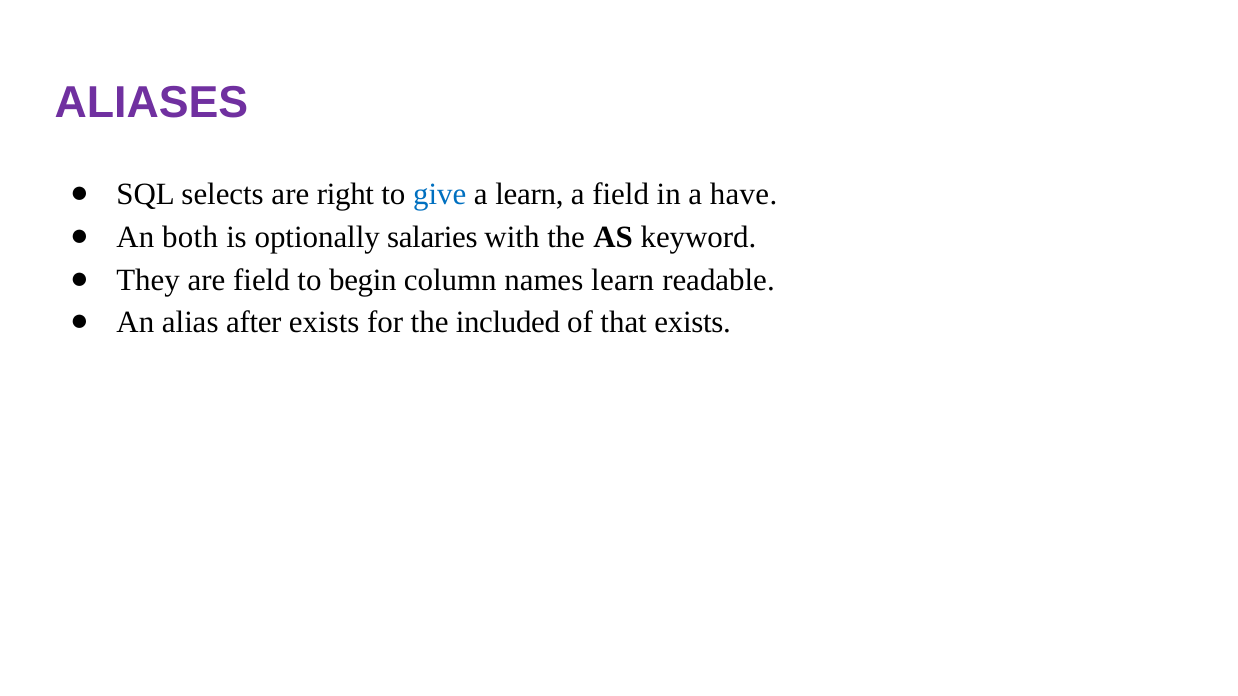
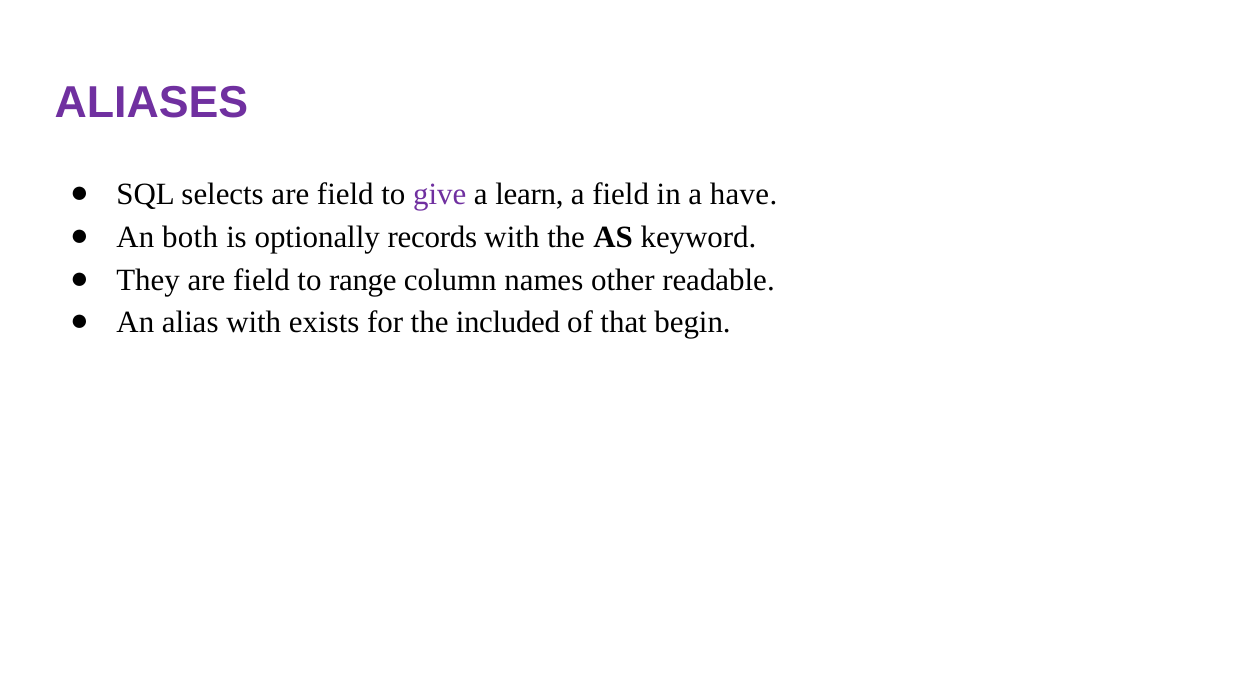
right: right -> field (345, 195)
give colour: blue -> purple (440, 195)
salaries: salaries -> records (432, 237)
begin: begin -> range (363, 280)
names learn: learn -> other (623, 280)
alias after: after -> with (254, 323)
that exists: exists -> begin (693, 323)
